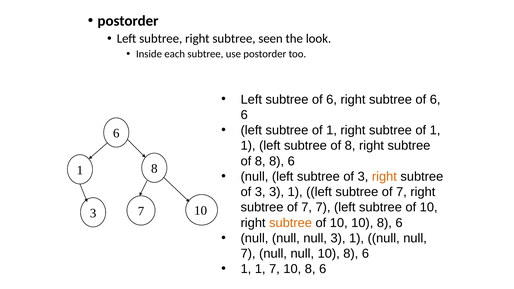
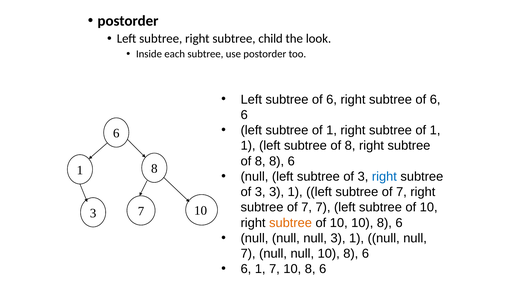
seen: seen -> child (271, 39)
right colour: orange -> blue (384, 177)
1: 1 -> 6 (246, 269)
